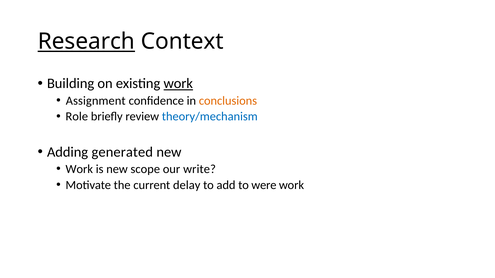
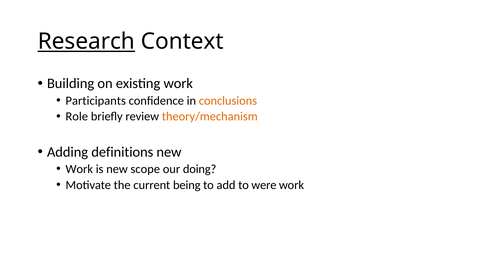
work underline: present -> none (178, 84)
Assignment: Assignment -> Participants (96, 101)
theory/mechanism colour: blue -> orange (210, 117)
generated: generated -> definitions (122, 152)
write: write -> doing (200, 169)
delay: delay -> being (187, 185)
